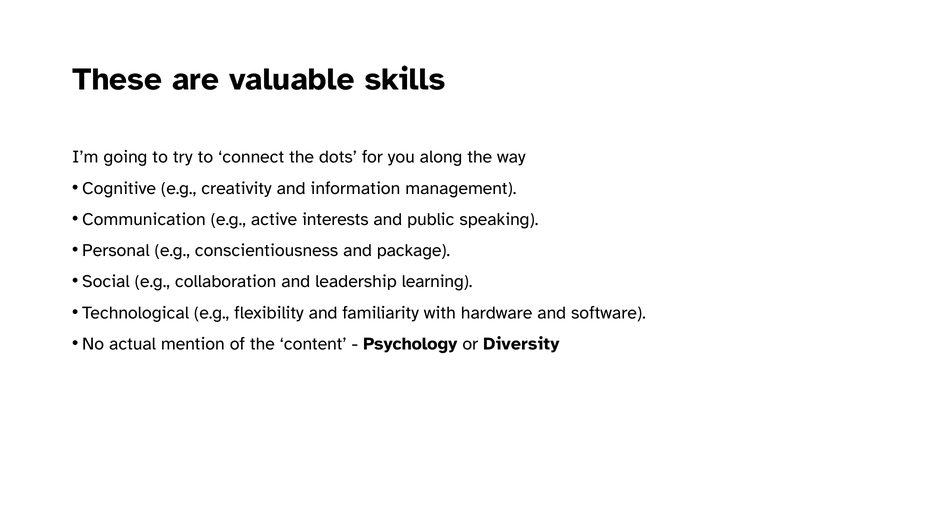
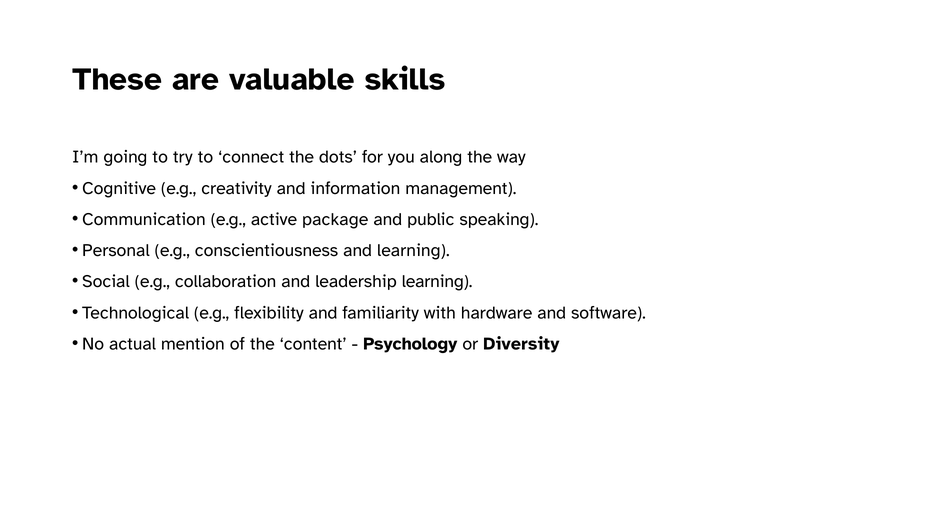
interests: interests -> package (335, 219)
and package: package -> learning (413, 251)
